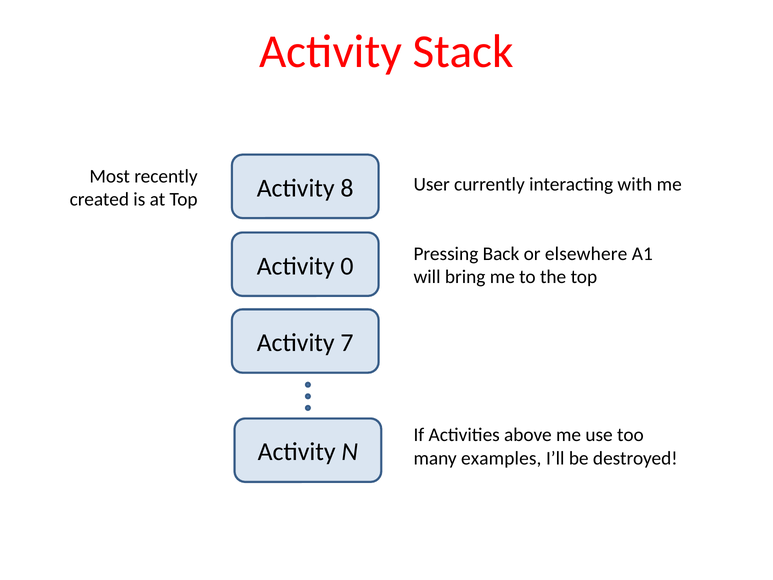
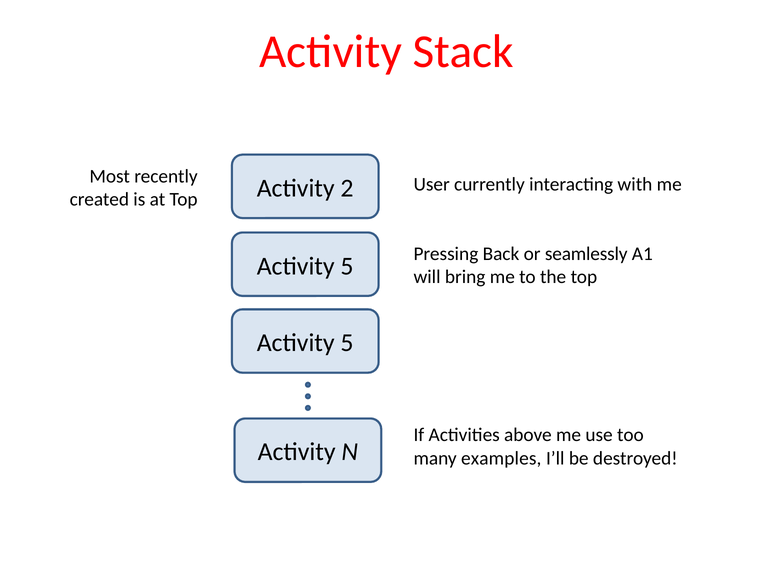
8: 8 -> 2 (347, 188)
elsewhere: elsewhere -> seamlessly (586, 254)
0: 0 -> 5 (347, 266)
7: 7 -> 5 (347, 343)
